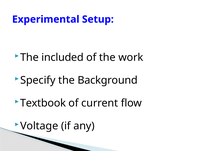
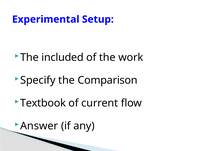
Background: Background -> Comparison (108, 81)
Voltage: Voltage -> Answer (39, 126)
